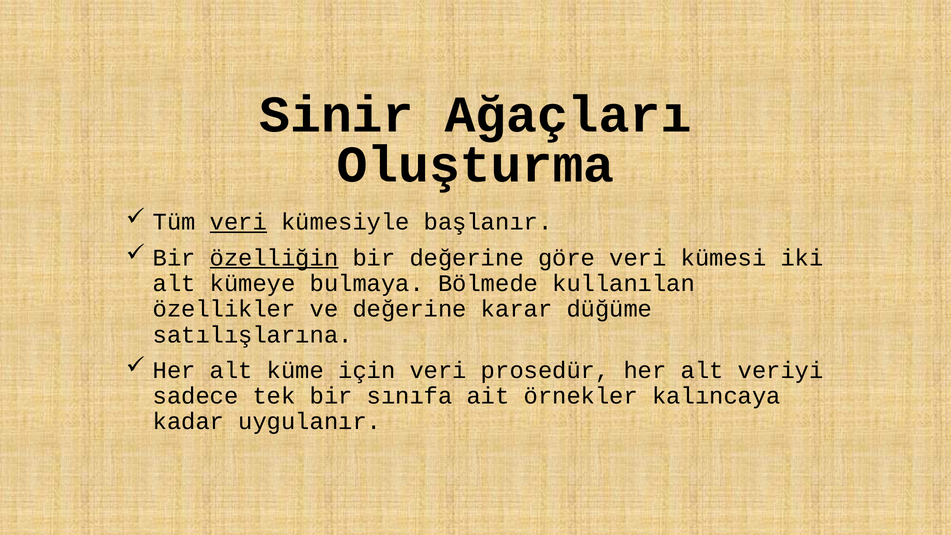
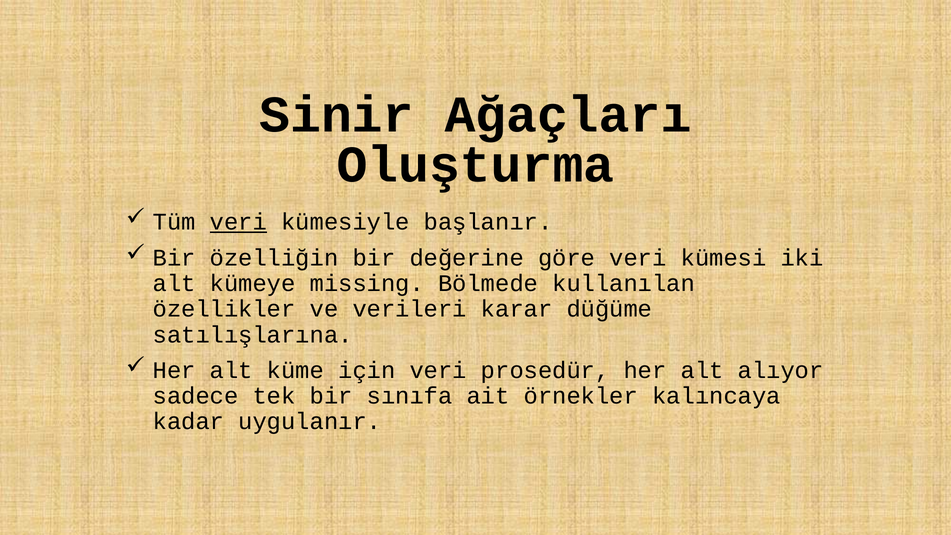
özelliğin underline: present -> none (274, 258)
bulmaya: bulmaya -> missing (367, 283)
ve değerine: değerine -> verileri (410, 309)
veriyi: veriyi -> alıyor (781, 370)
